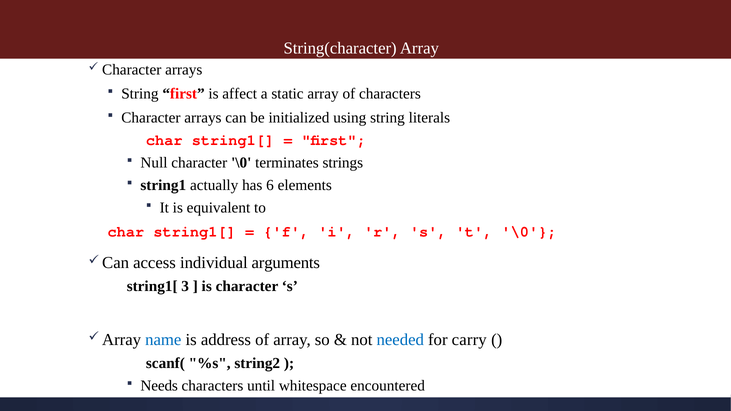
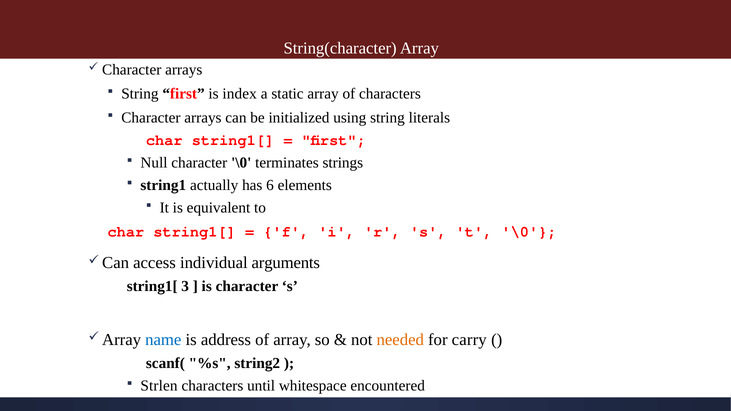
affect: affect -> index (240, 94)
needed colour: blue -> orange (400, 340)
Needs: Needs -> Strlen (159, 386)
